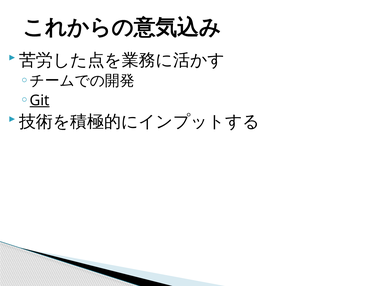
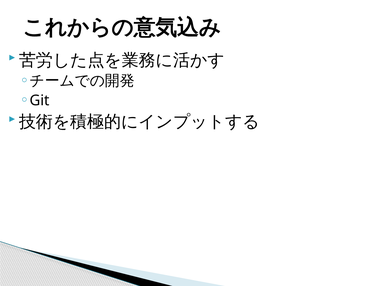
Git underline: present -> none (40, 100)
